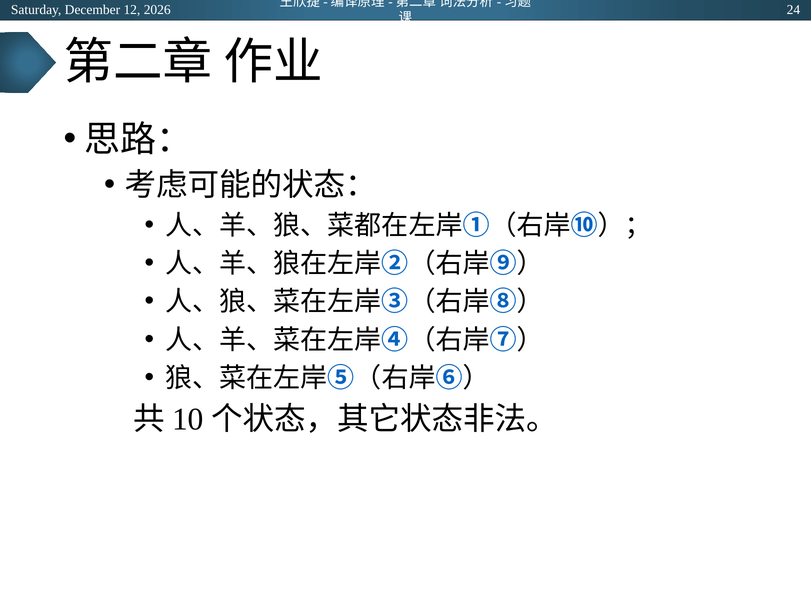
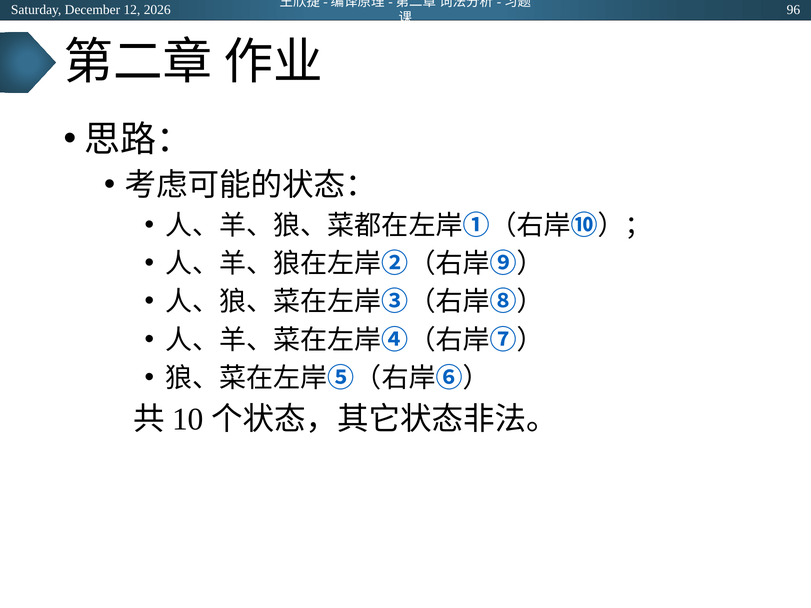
24: 24 -> 96 (793, 10)
